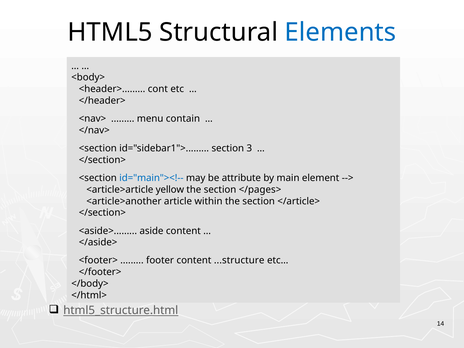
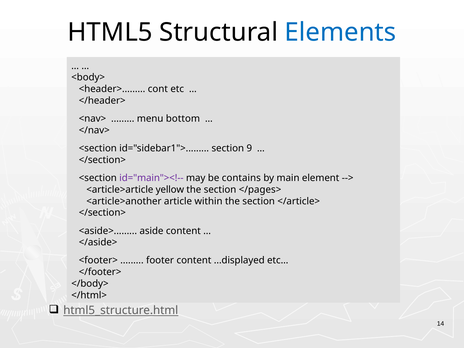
contain: contain -> bottom (183, 119)
3: 3 -> 9 (249, 148)
id="main"><!-- colour: blue -> purple (151, 178)
attribute: attribute -> contains (241, 178)
...structure: ...structure -> ...displayed (239, 260)
